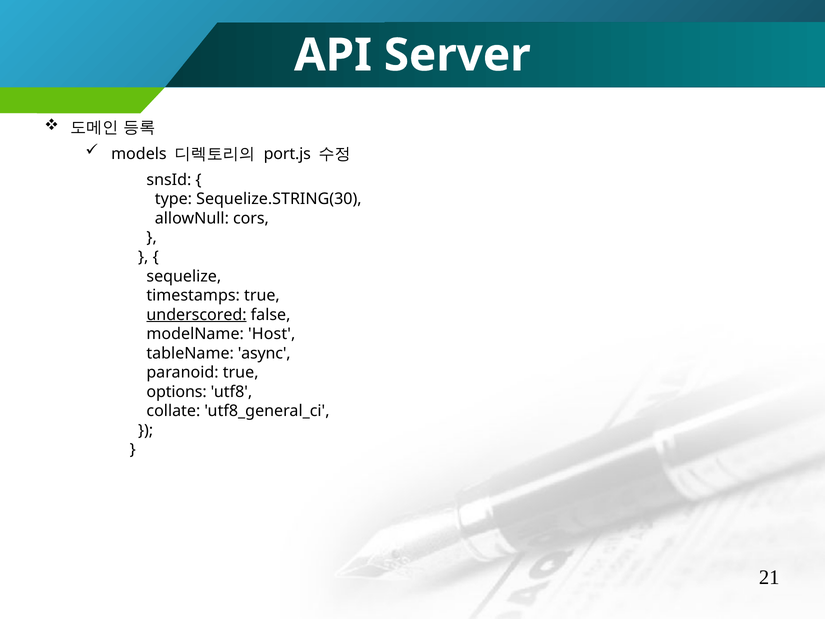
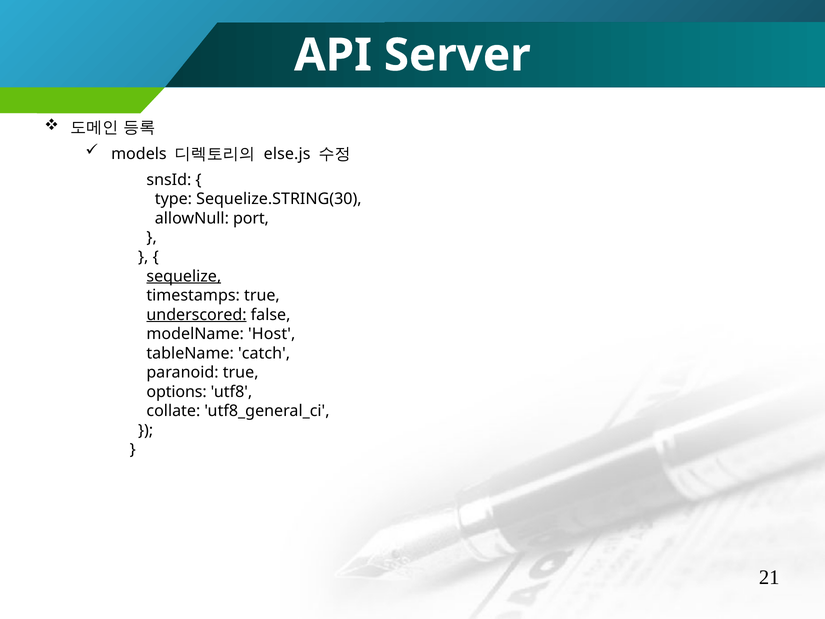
port.js: port.js -> else.js (287, 154)
cors: cors -> port (251, 218)
sequelize underline: none -> present (184, 276)
async: async -> catch (264, 353)
